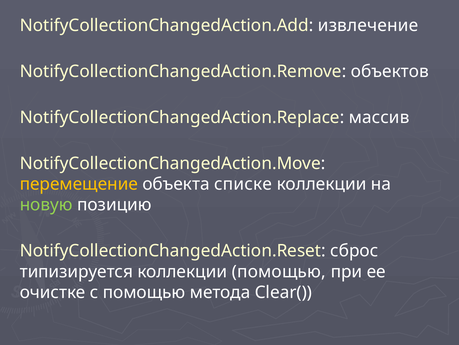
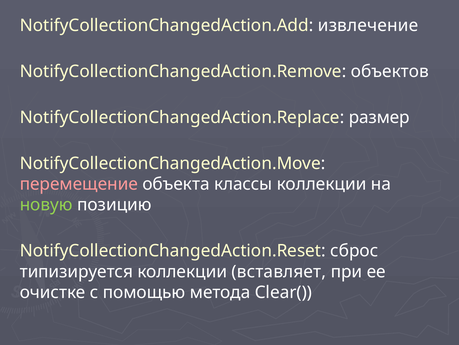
массив: массив -> размер (379, 117)
перемещение colour: yellow -> pink (79, 184)
списке: списке -> классы (243, 184)
коллекции помощью: помощью -> вставляет (279, 271)
